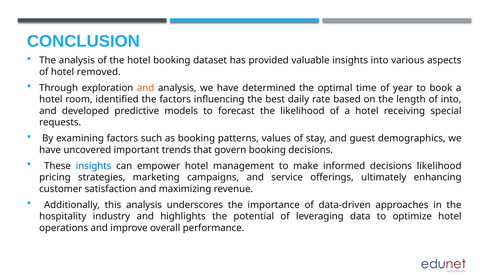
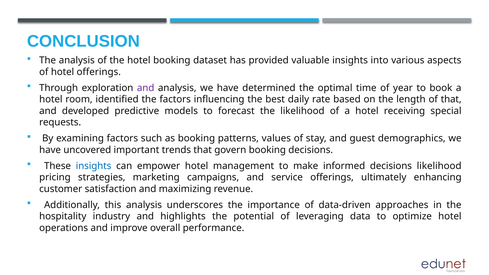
hotel removed: removed -> offerings (99, 72)
and colour: orange -> purple (146, 88)
of into: into -> that (451, 99)
